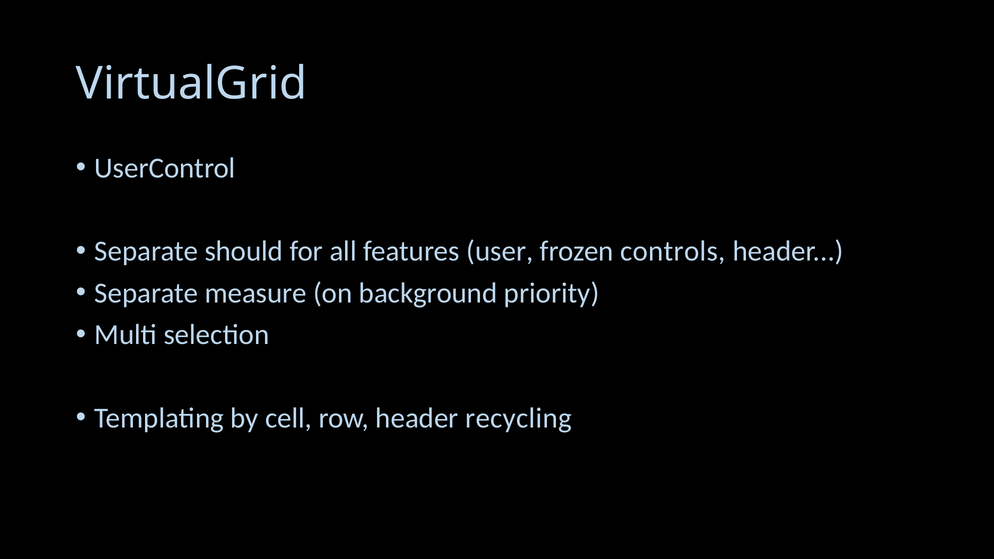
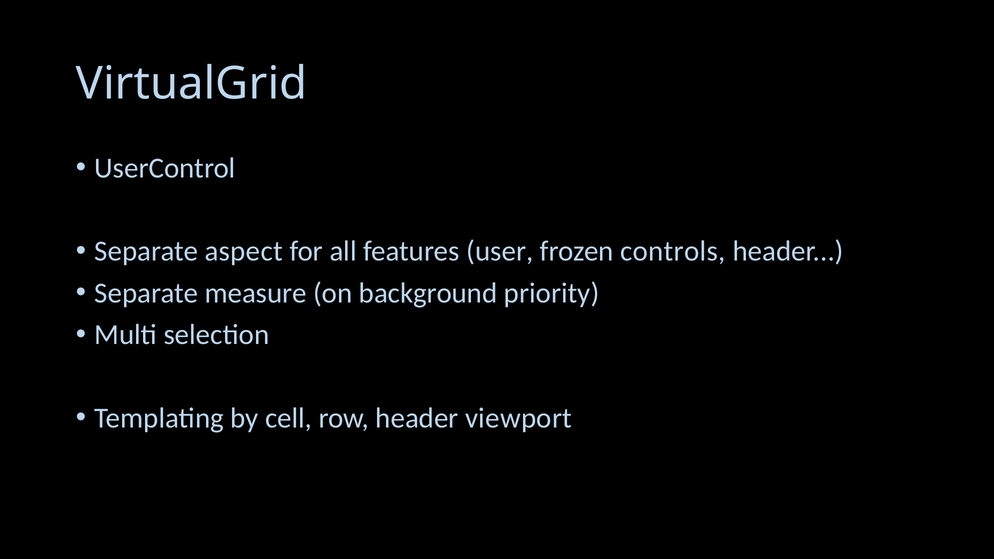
should: should -> aspect (244, 251)
recycling: recycling -> viewport (519, 418)
